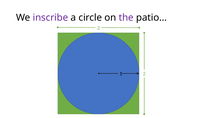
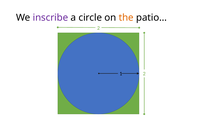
the colour: purple -> orange (126, 18)
